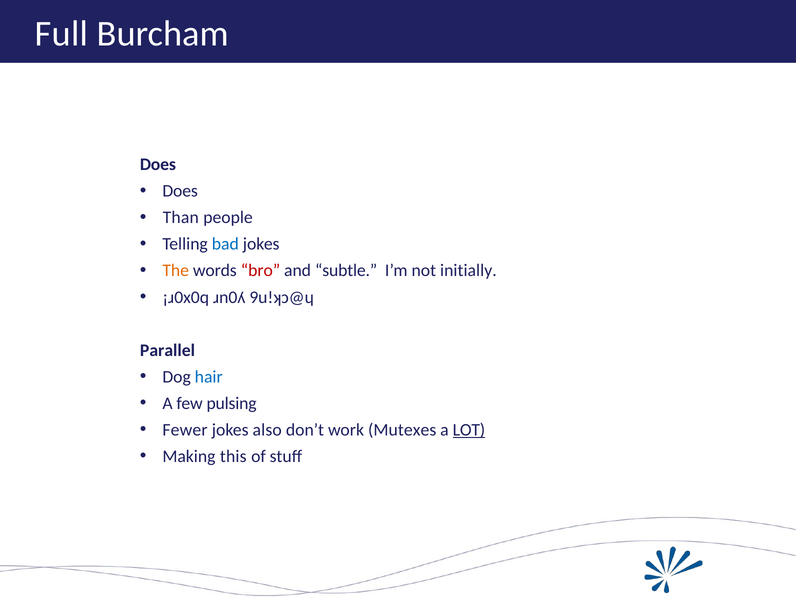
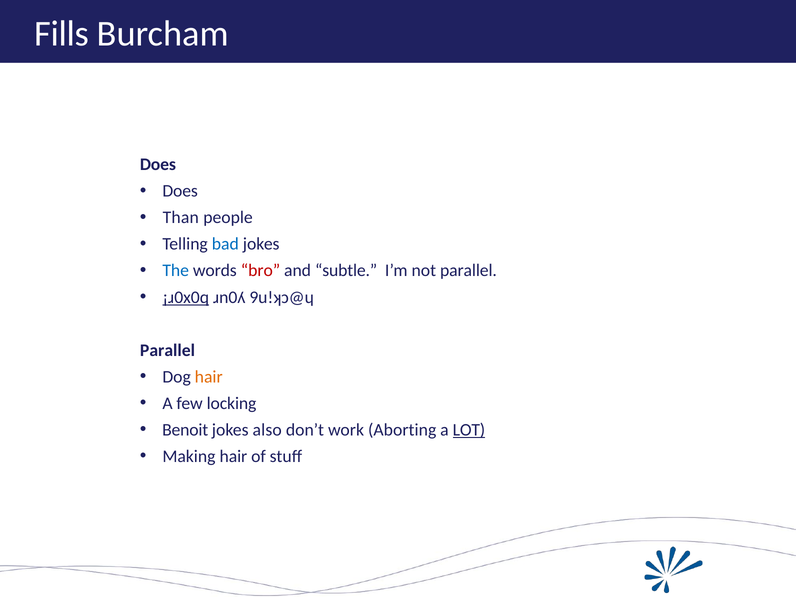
Full: Full -> Fills (62, 34)
The colour: orange -> blue (176, 271)
not initially: initially -> parallel (468, 271)
¡ɹ0x0q underline: none -> present (186, 297)
hair colour: blue -> orange (209, 377)
pulsing: pulsing -> locking (232, 403)
Fewer: Fewer -> Benoit (185, 430)
Mutexes: Mutexes -> Aborting (402, 430)
Making this: this -> hair (233, 456)
